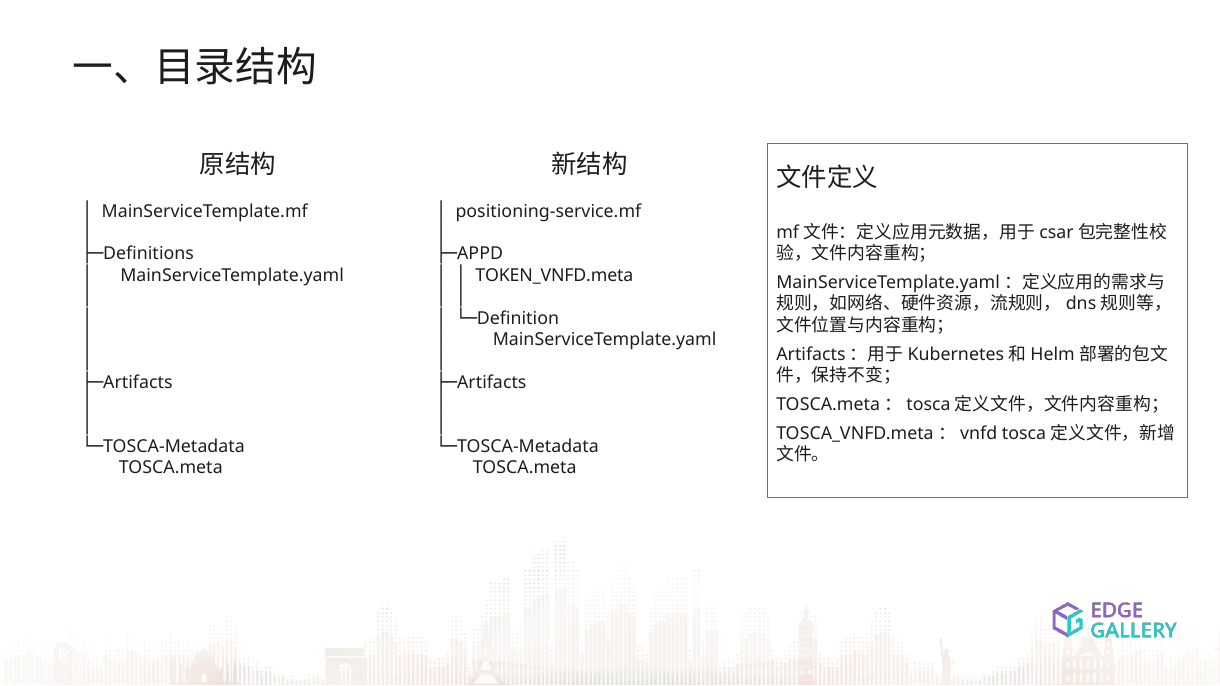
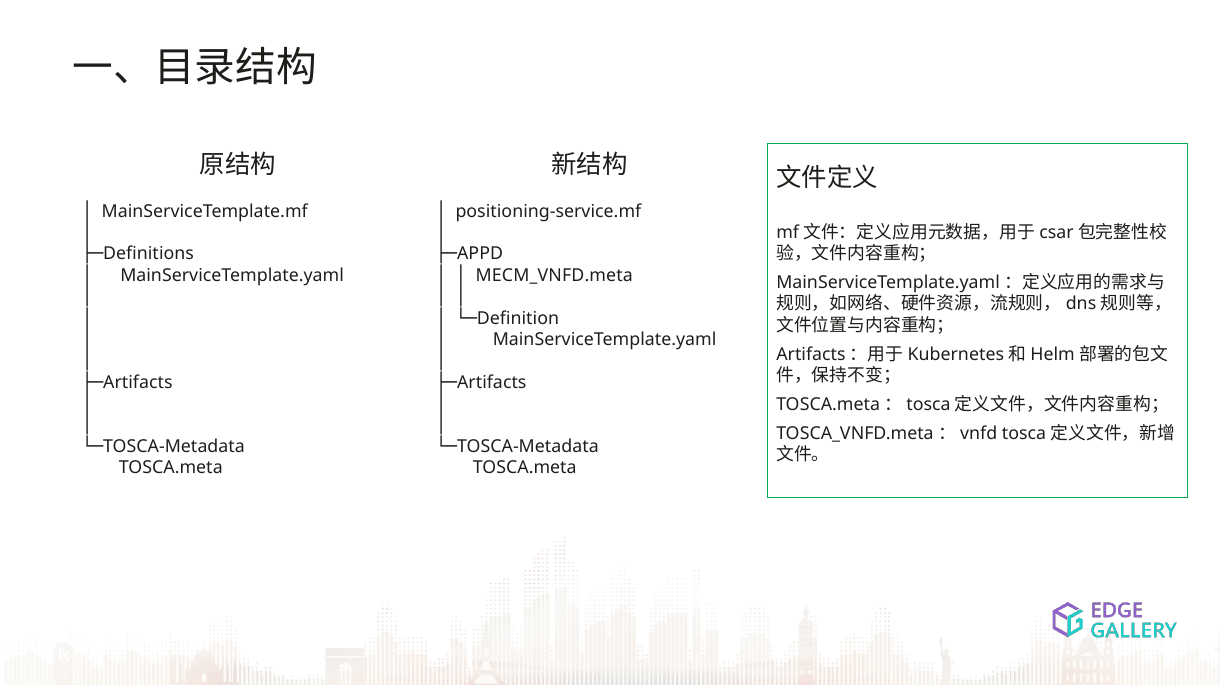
TOKEN_VNFD.meta: TOKEN_VNFD.meta -> MECM_VNFD.meta (554, 275)
